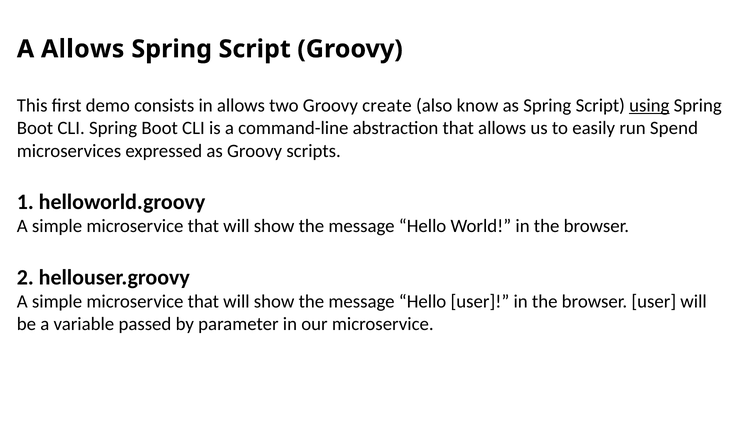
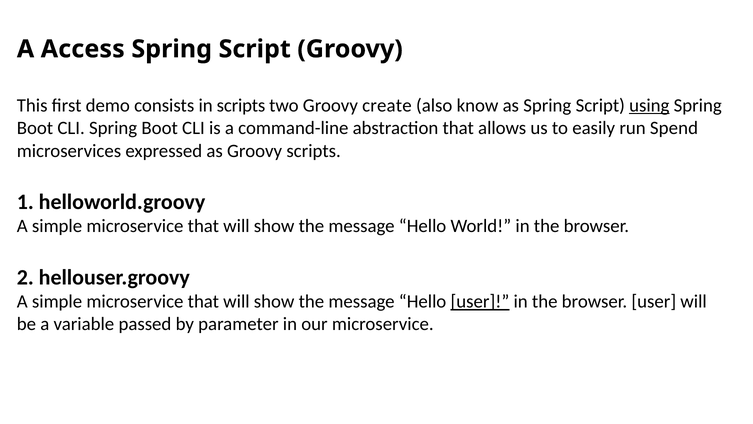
A Allows: Allows -> Access (83, 49)
in allows: allows -> scripts (241, 105)
user underline: none -> present (480, 301)
